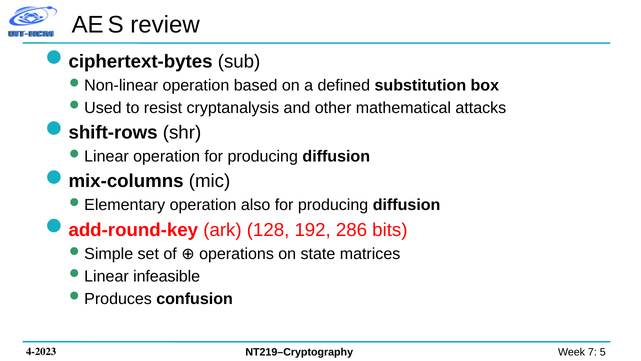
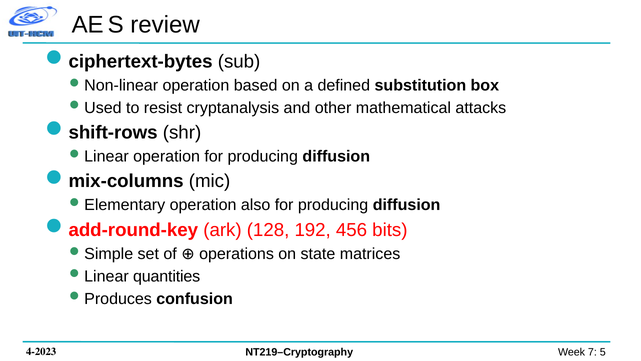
286: 286 -> 456 (352, 230)
infeasible: infeasible -> quantities (167, 276)
